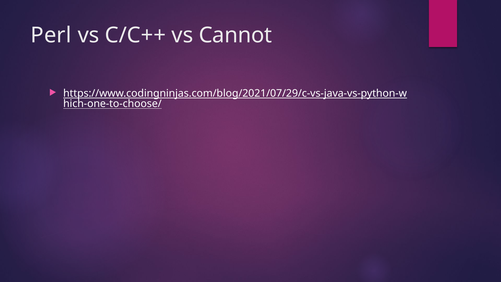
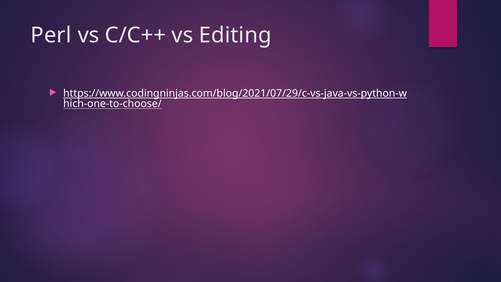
Cannot: Cannot -> Editing (235, 35)
